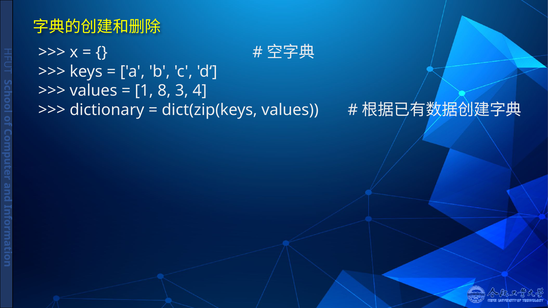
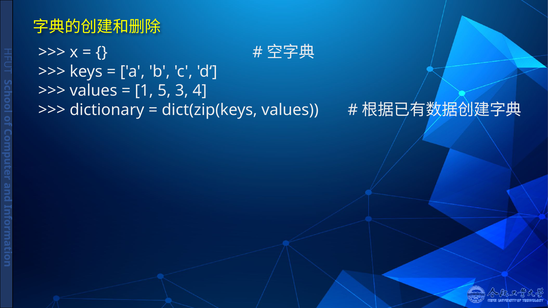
8: 8 -> 5 (164, 91)
